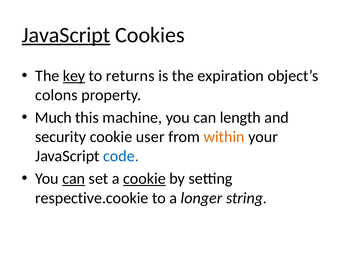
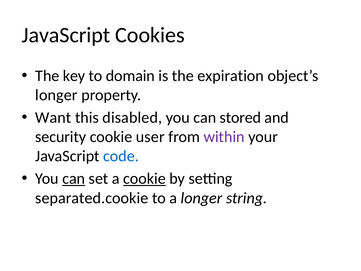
JavaScript underline: present -> none (66, 35)
key underline: present -> none (74, 76)
returns: returns -> domain (130, 76)
colons: colons -> longer (56, 95)
Much: Much -> Want (53, 118)
machine: machine -> disabled (132, 118)
length: length -> stored (240, 118)
within colour: orange -> purple (224, 137)
respective.cookie: respective.cookie -> separated.cookie (92, 198)
